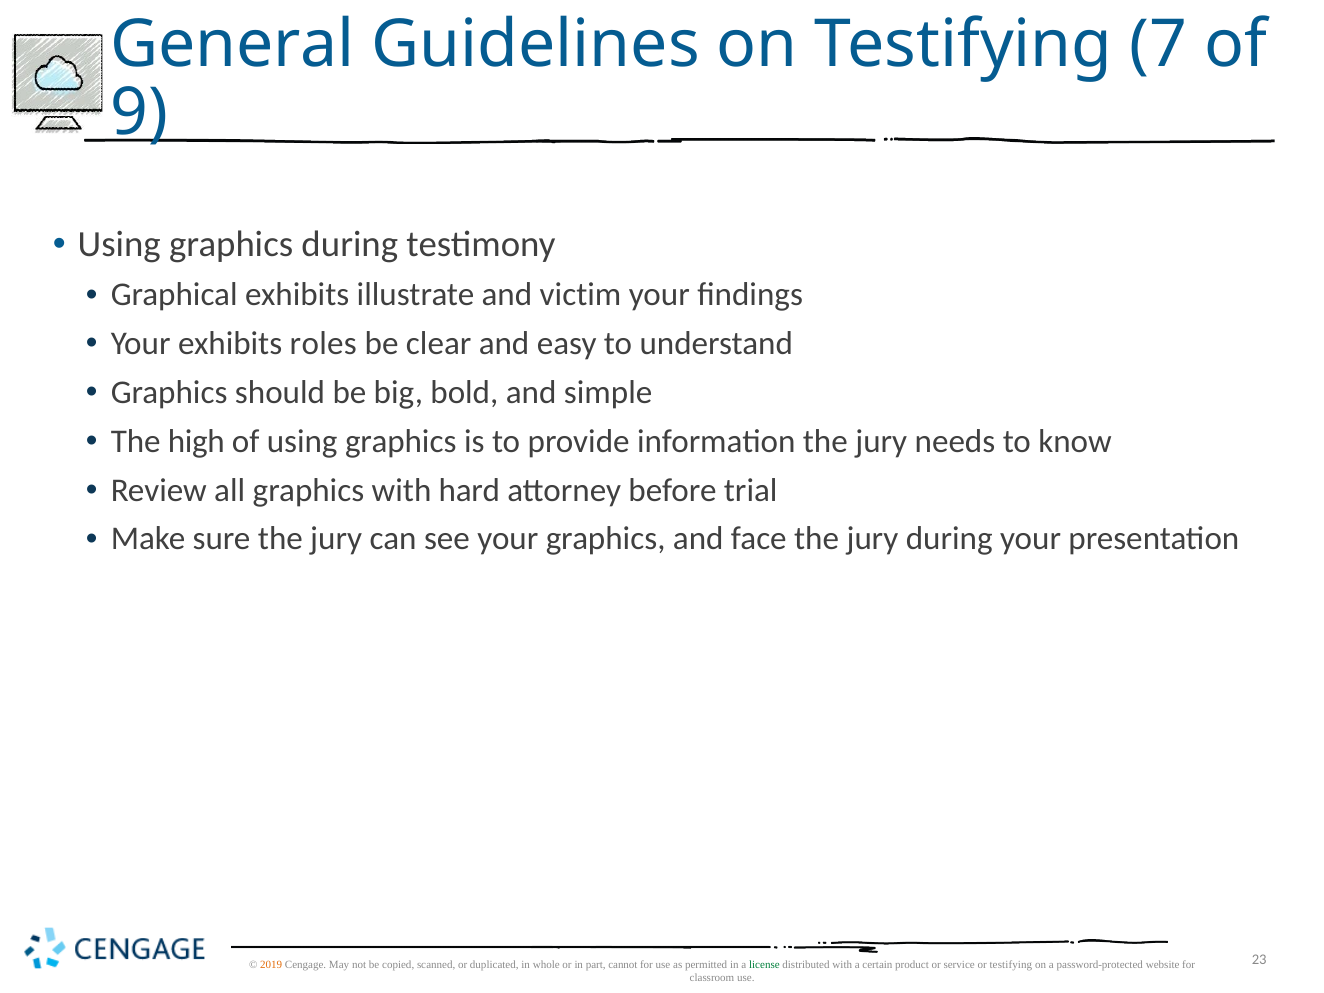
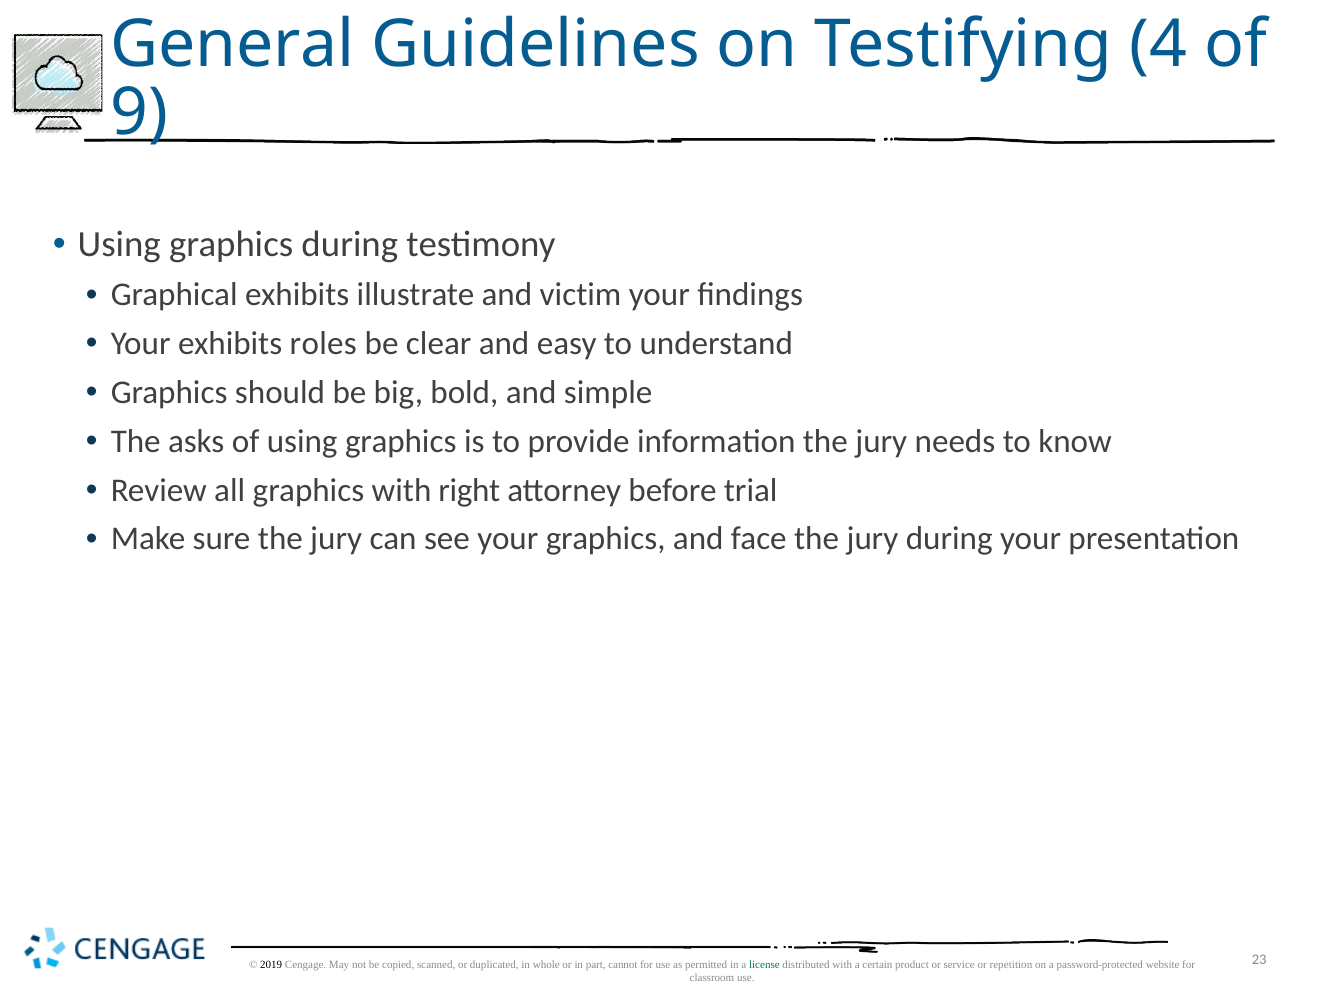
7: 7 -> 4 (1158, 45)
high: high -> asks (196, 441)
hard: hard -> right (469, 490)
2019 colour: orange -> black (271, 964)
or testifying: testifying -> repetition (1011, 964)
